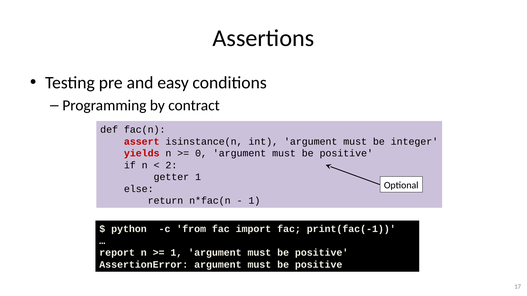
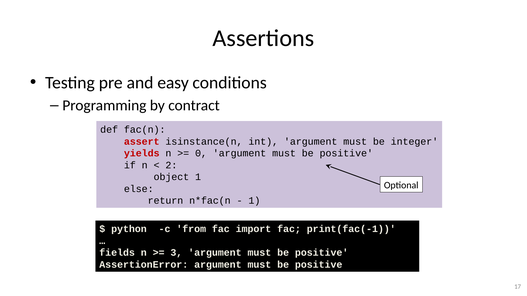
getter: getter -> object (171, 177)
report: report -> fields (117, 253)
1: 1 -> 3 (176, 253)
